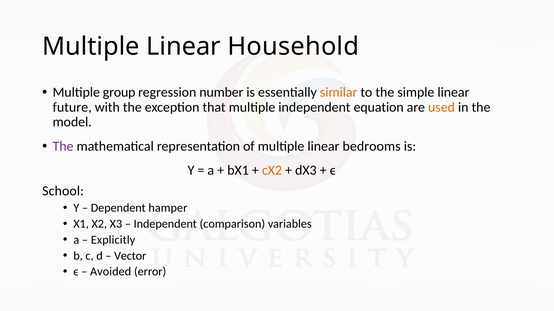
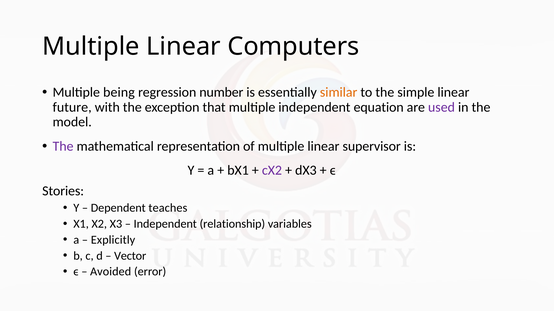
Household: Household -> Computers (293, 47)
group: group -> being (119, 92)
used colour: orange -> purple (441, 107)
bedrooms: bedrooms -> supervisor (372, 147)
cX2 colour: orange -> purple (272, 171)
School: School -> Stories (63, 191)
hamper: hamper -> teaches (168, 208)
comparison: comparison -> relationship (232, 224)
